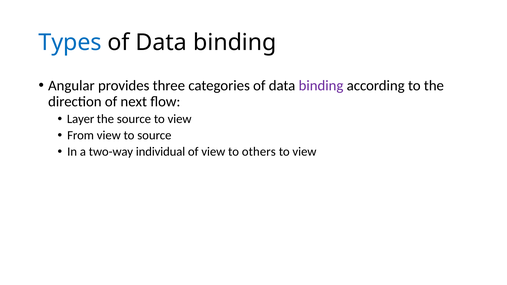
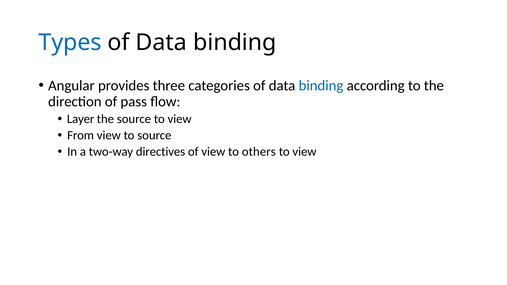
binding colour: purple -> blue (321, 86)
next: next -> pass (134, 102)
individual: individual -> directives (161, 152)
